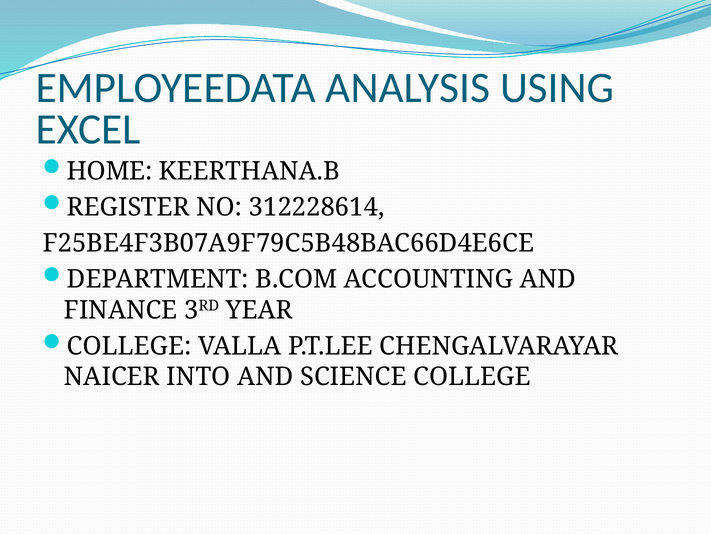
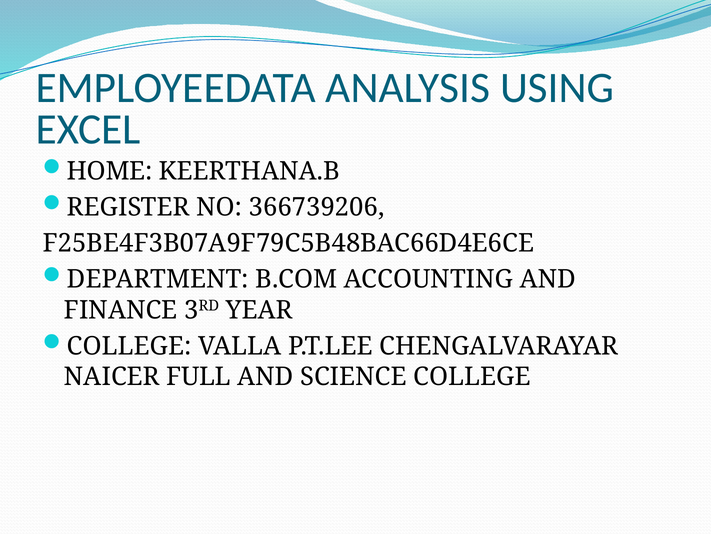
312228614: 312228614 -> 366739206 (317, 207)
INTO: INTO -> FULL (199, 376)
